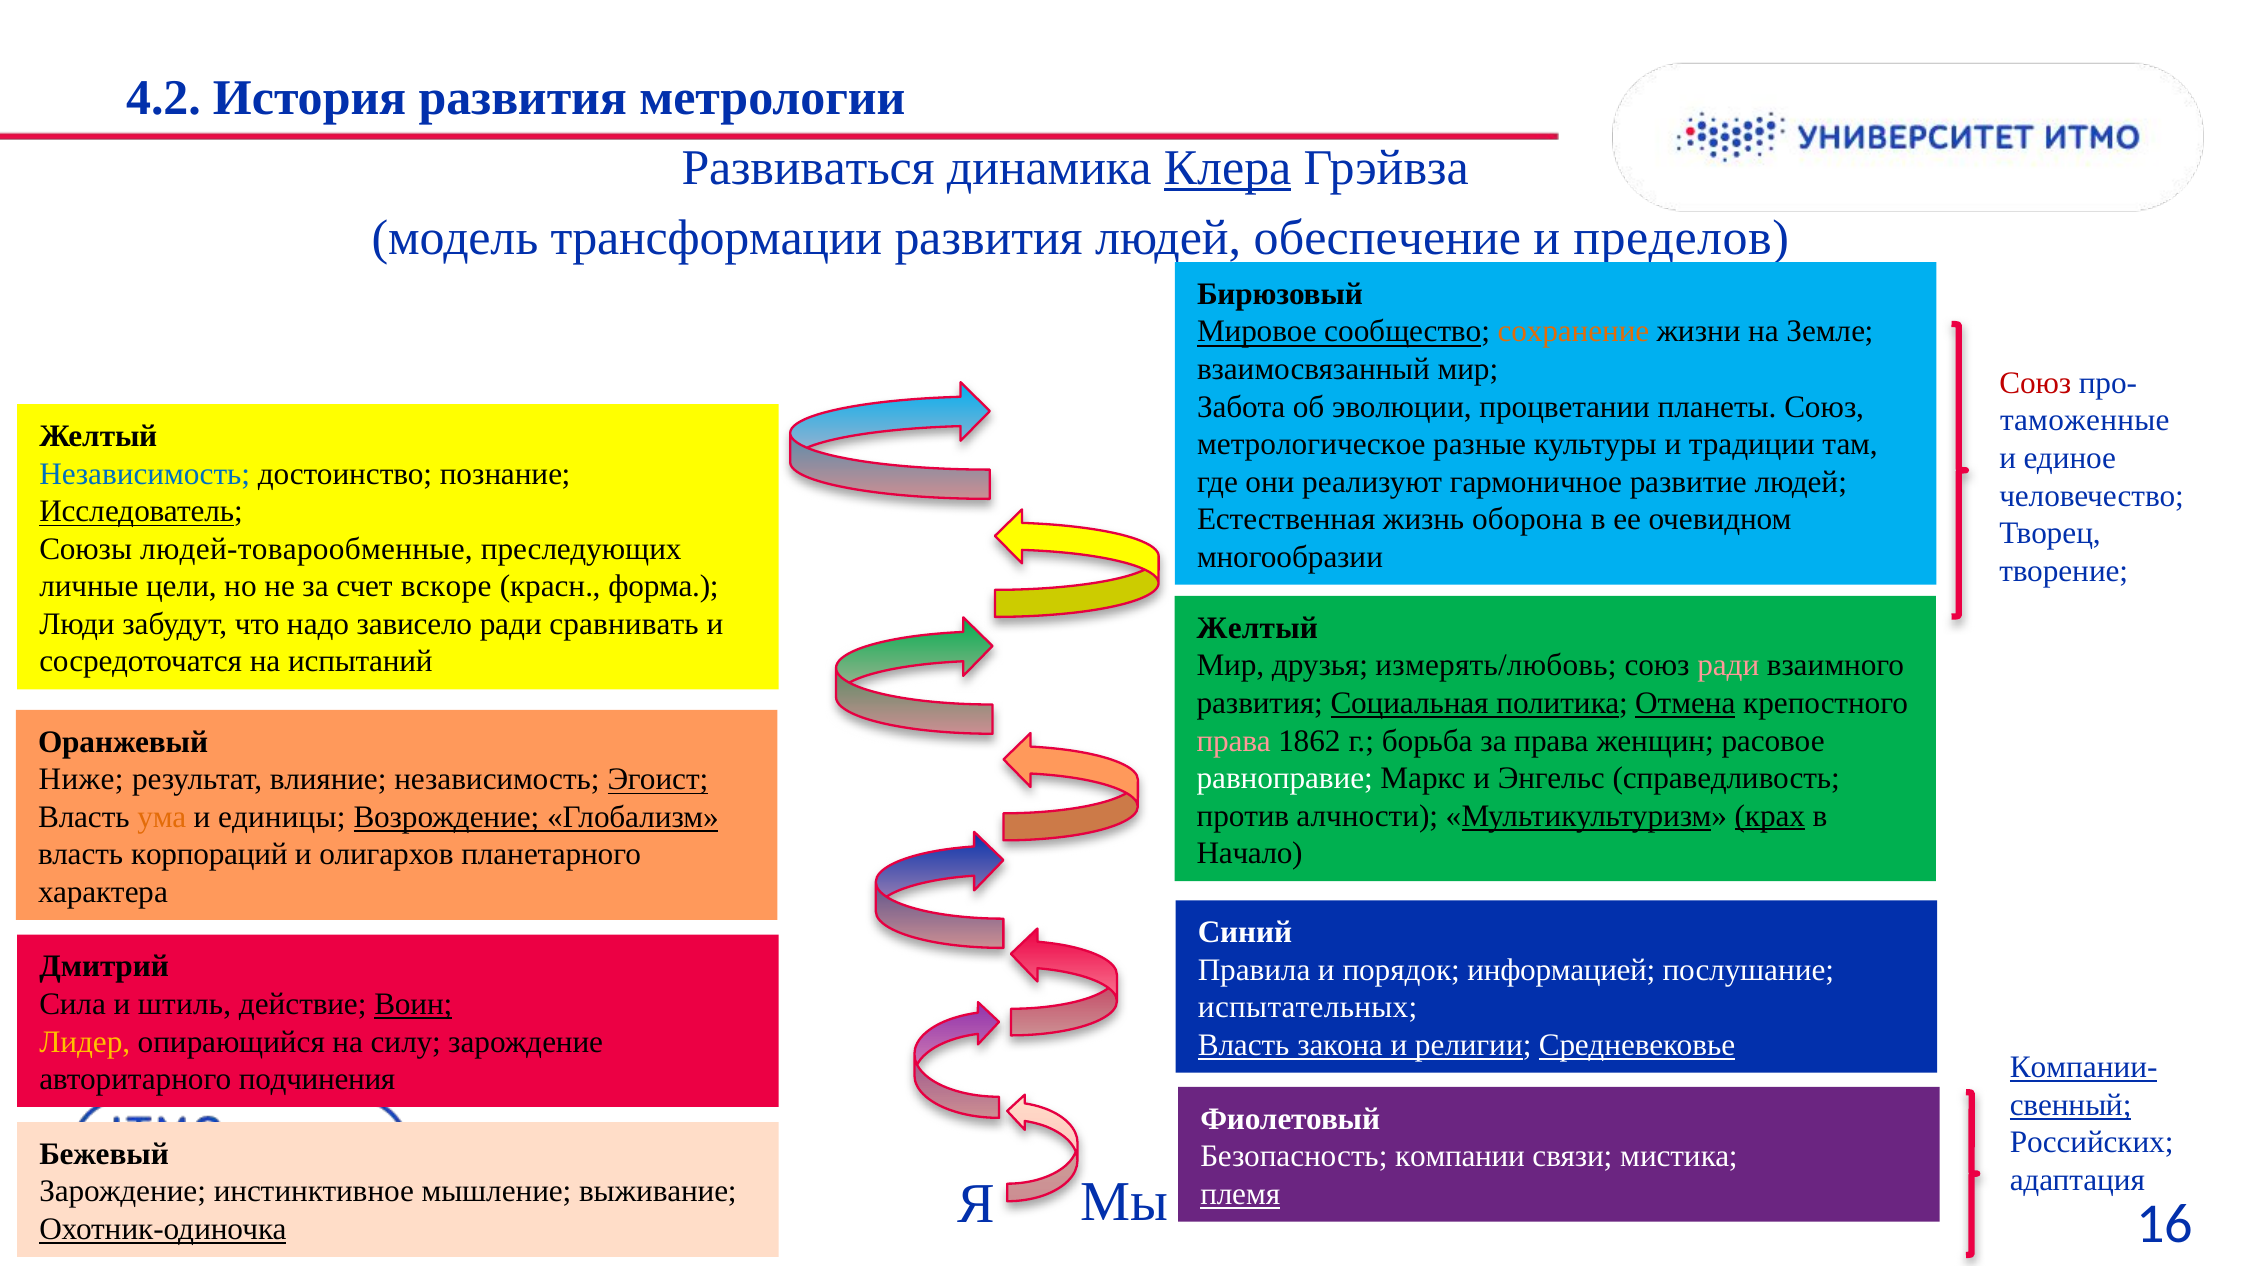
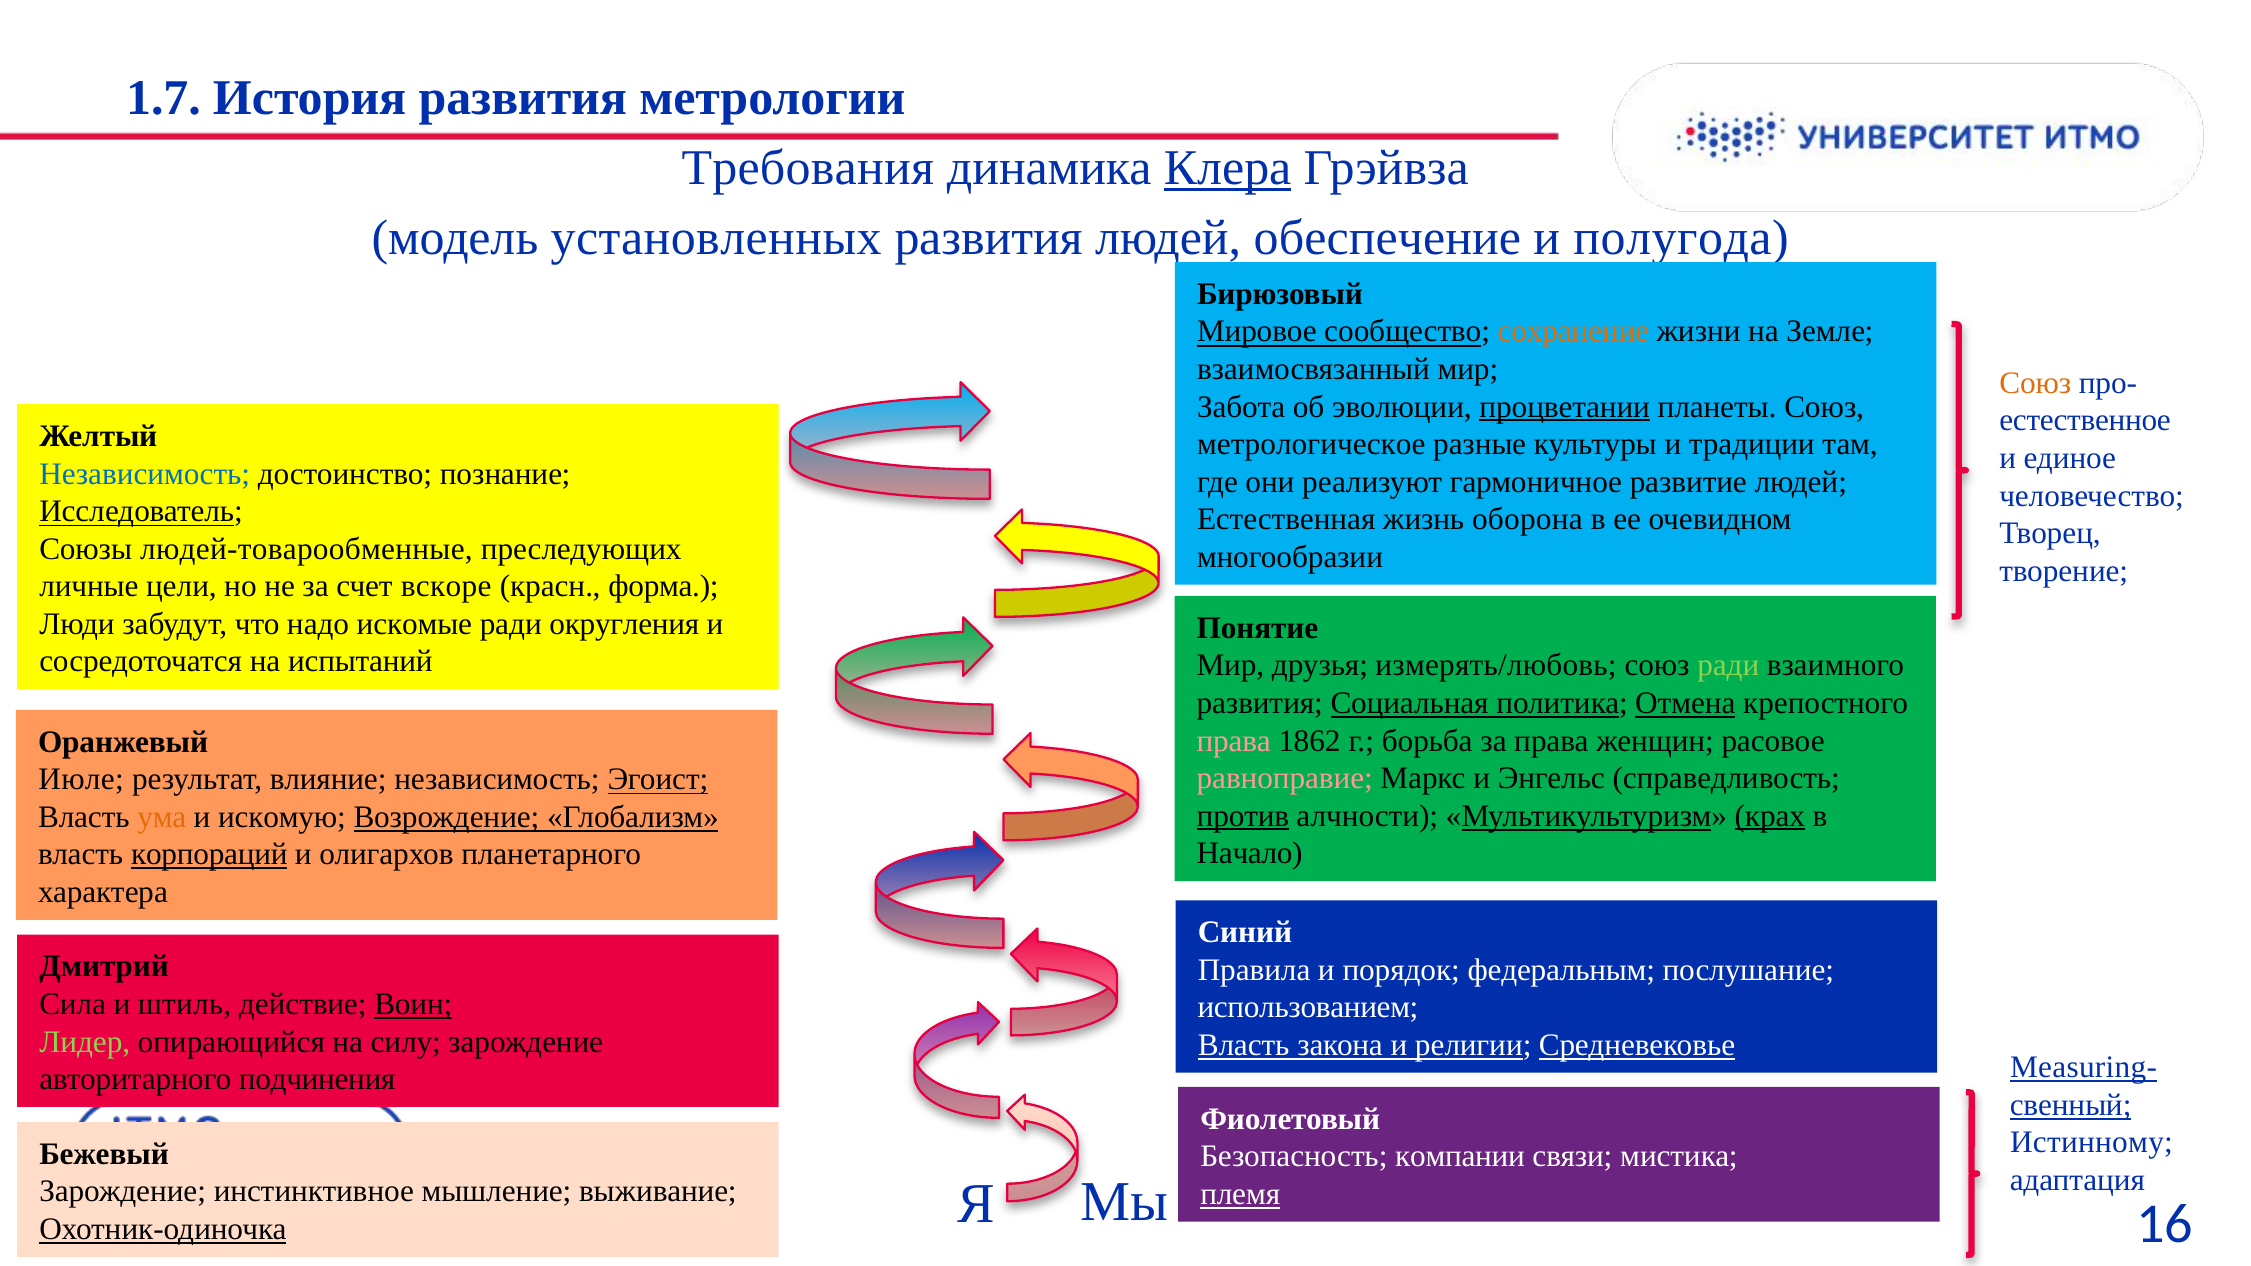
4.2: 4.2 -> 1.7 (163, 98)
Развиваться: Развиваться -> Требования (808, 168)
трансформации: трансформации -> установленных (716, 238)
пределов: пределов -> полугода (1681, 238)
Союз colour: red -> orange (2035, 383)
процветании underline: none -> present (1565, 407)
таможенные: таможенные -> естественное (2085, 421)
зависело: зависело -> искомые (414, 624)
сравнивать: сравнивать -> округления (624, 624)
Желтый: Желтый -> Понятие (1257, 628)
ради colour: pink -> light green (1728, 666)
равноправие colour: white -> pink (1285, 778)
Ниже: Ниже -> Июле (81, 780)
против underline: none -> present (1243, 816)
единицы: единицы -> искомую (282, 817)
корпораций underline: none -> present (209, 855)
информацией: информацией -> федеральным (1561, 970)
испытательных: испытательных -> использованием (1308, 1008)
Лидер colour: yellow -> light green (85, 1042)
Компании-: Компании- -> Measuring- (2084, 1067)
Российских: Российских -> Истинному (2091, 1143)
